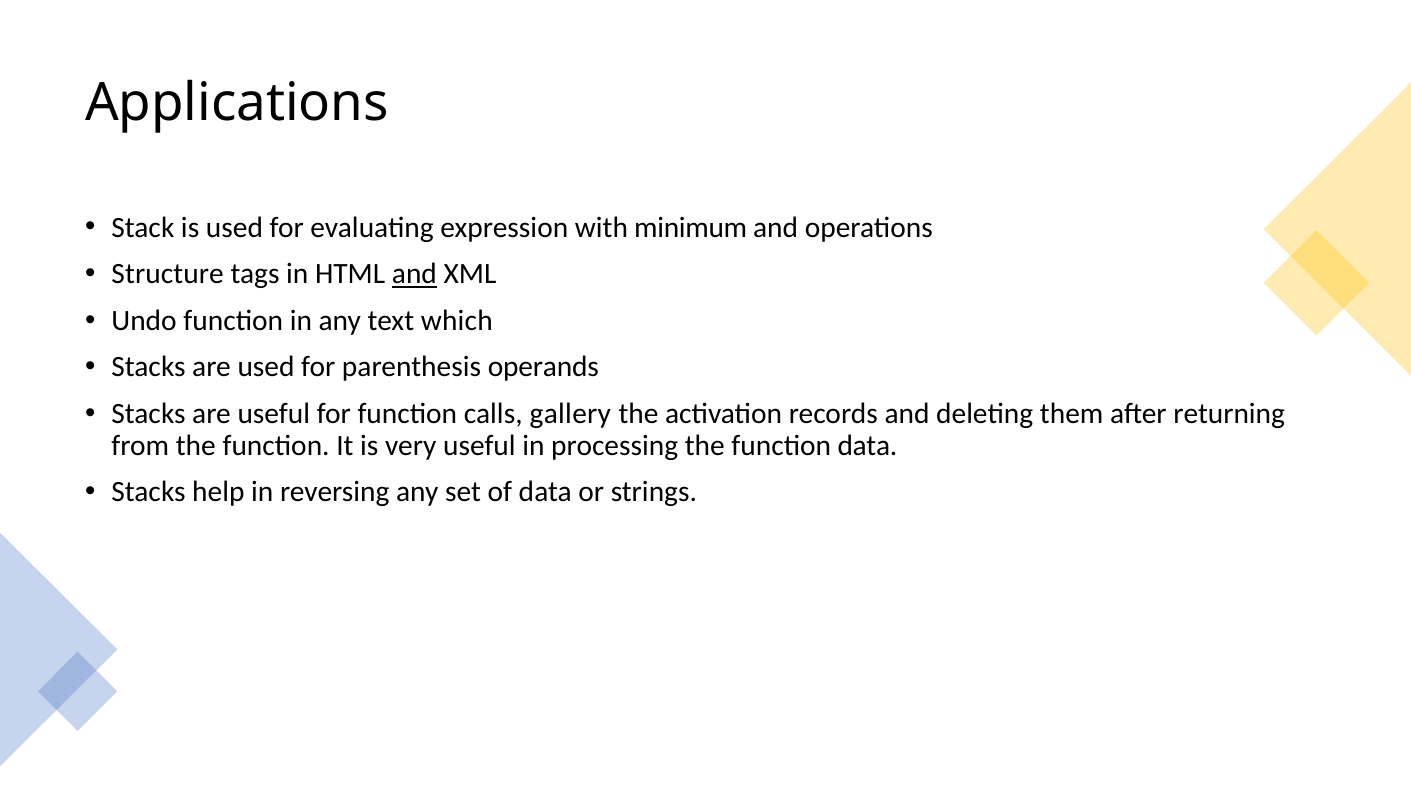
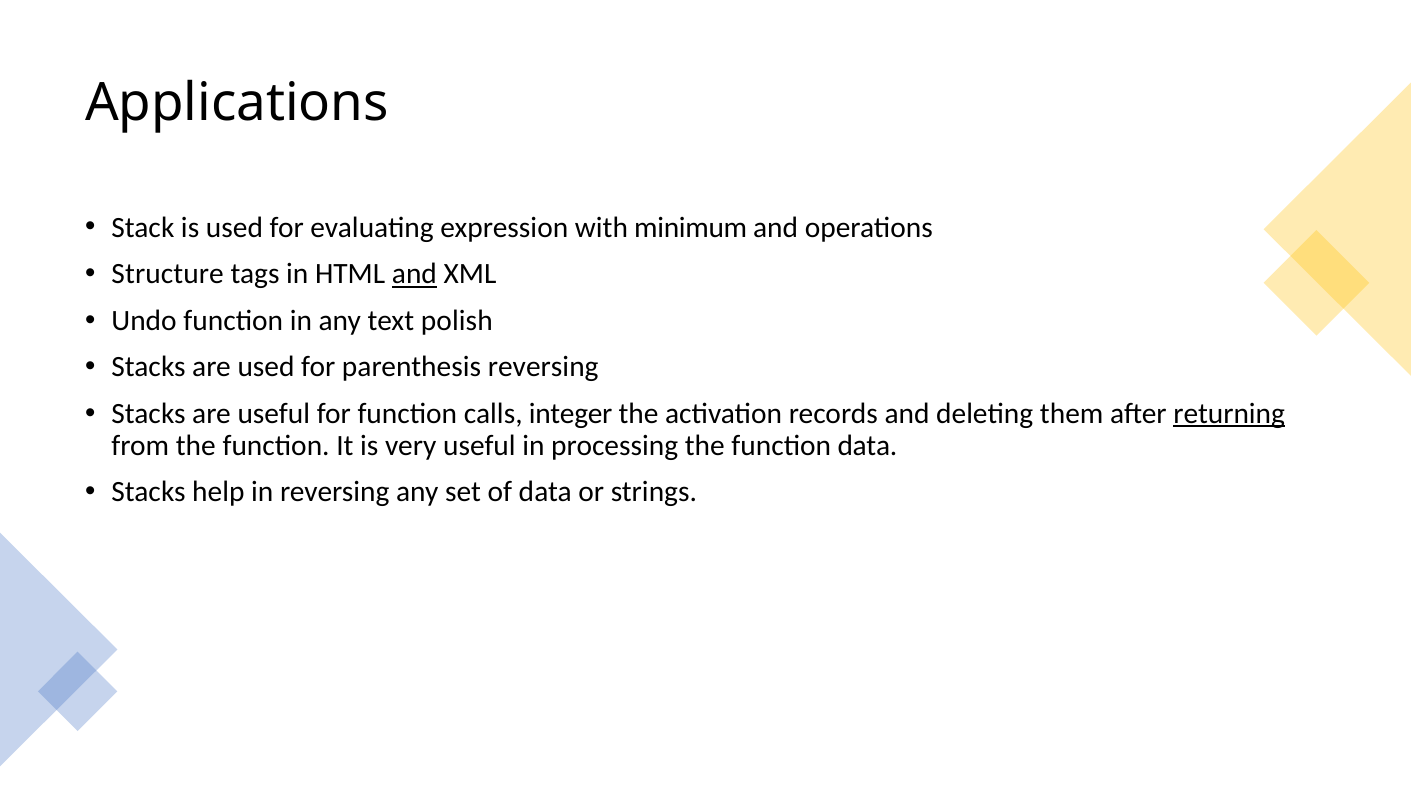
which: which -> polish (457, 320)
parenthesis operands: operands -> reversing (543, 367)
gallery: gallery -> integer (571, 413)
returning underline: none -> present (1229, 413)
